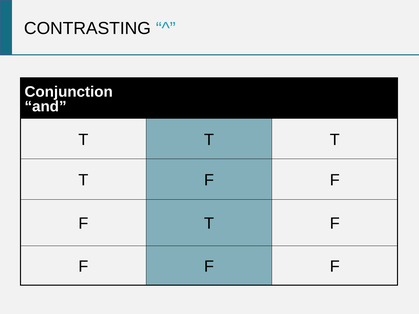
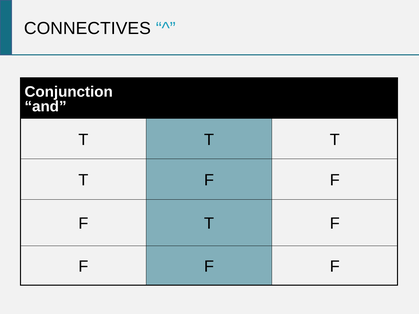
CONTRASTING: CONTRASTING -> CONNECTIVES (87, 28)
